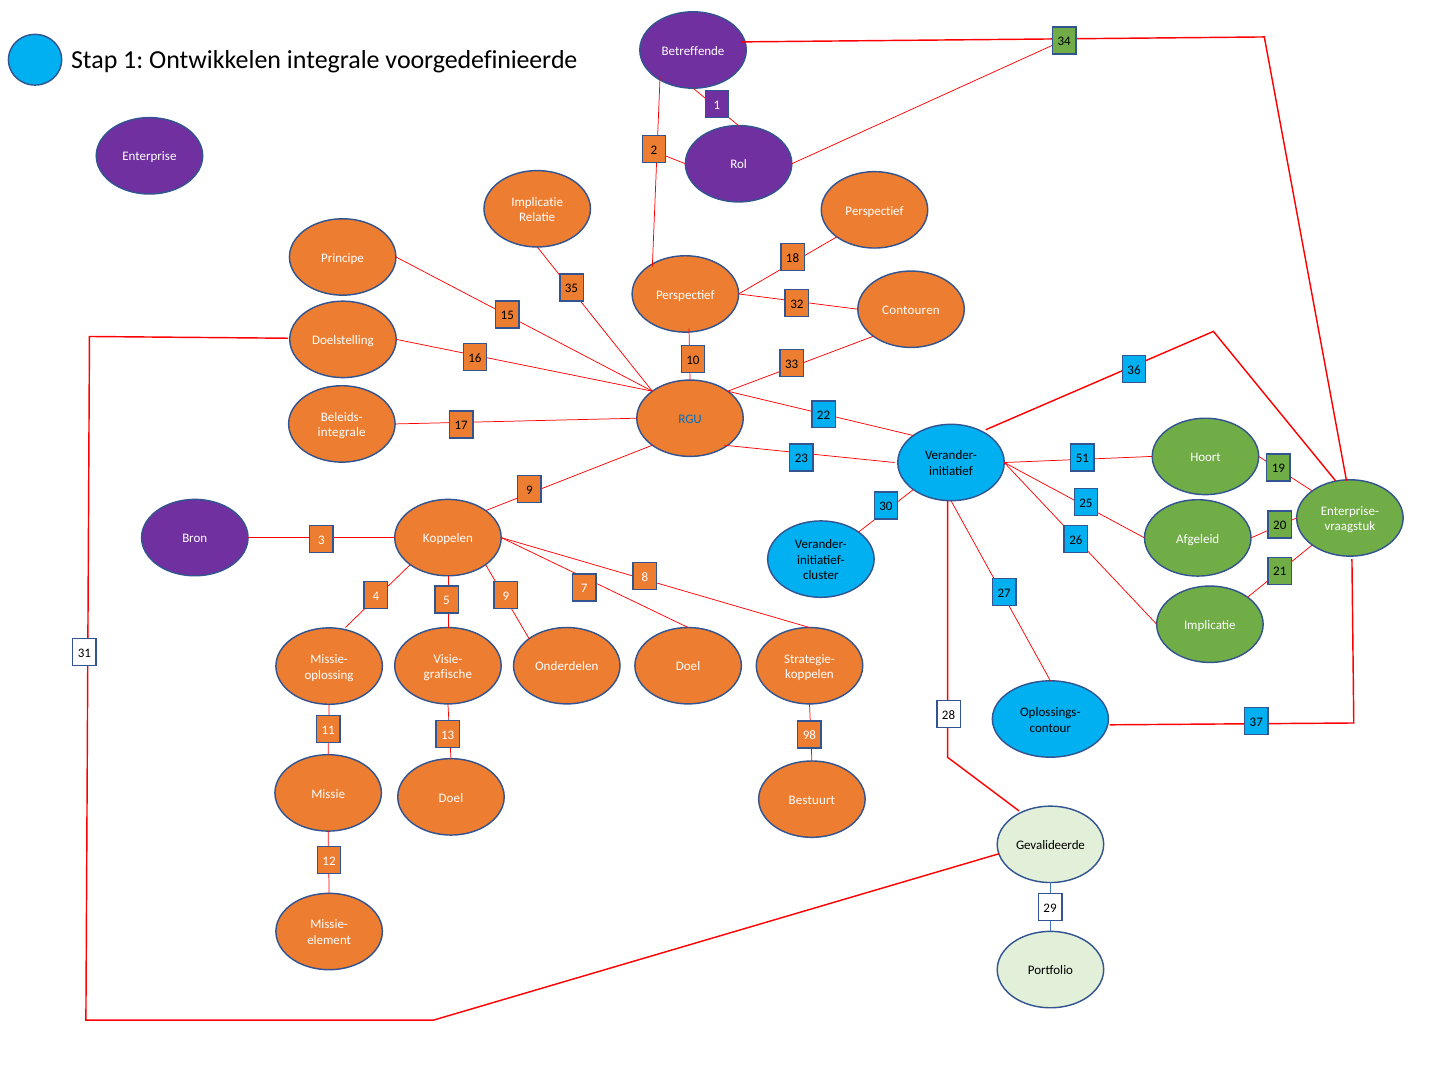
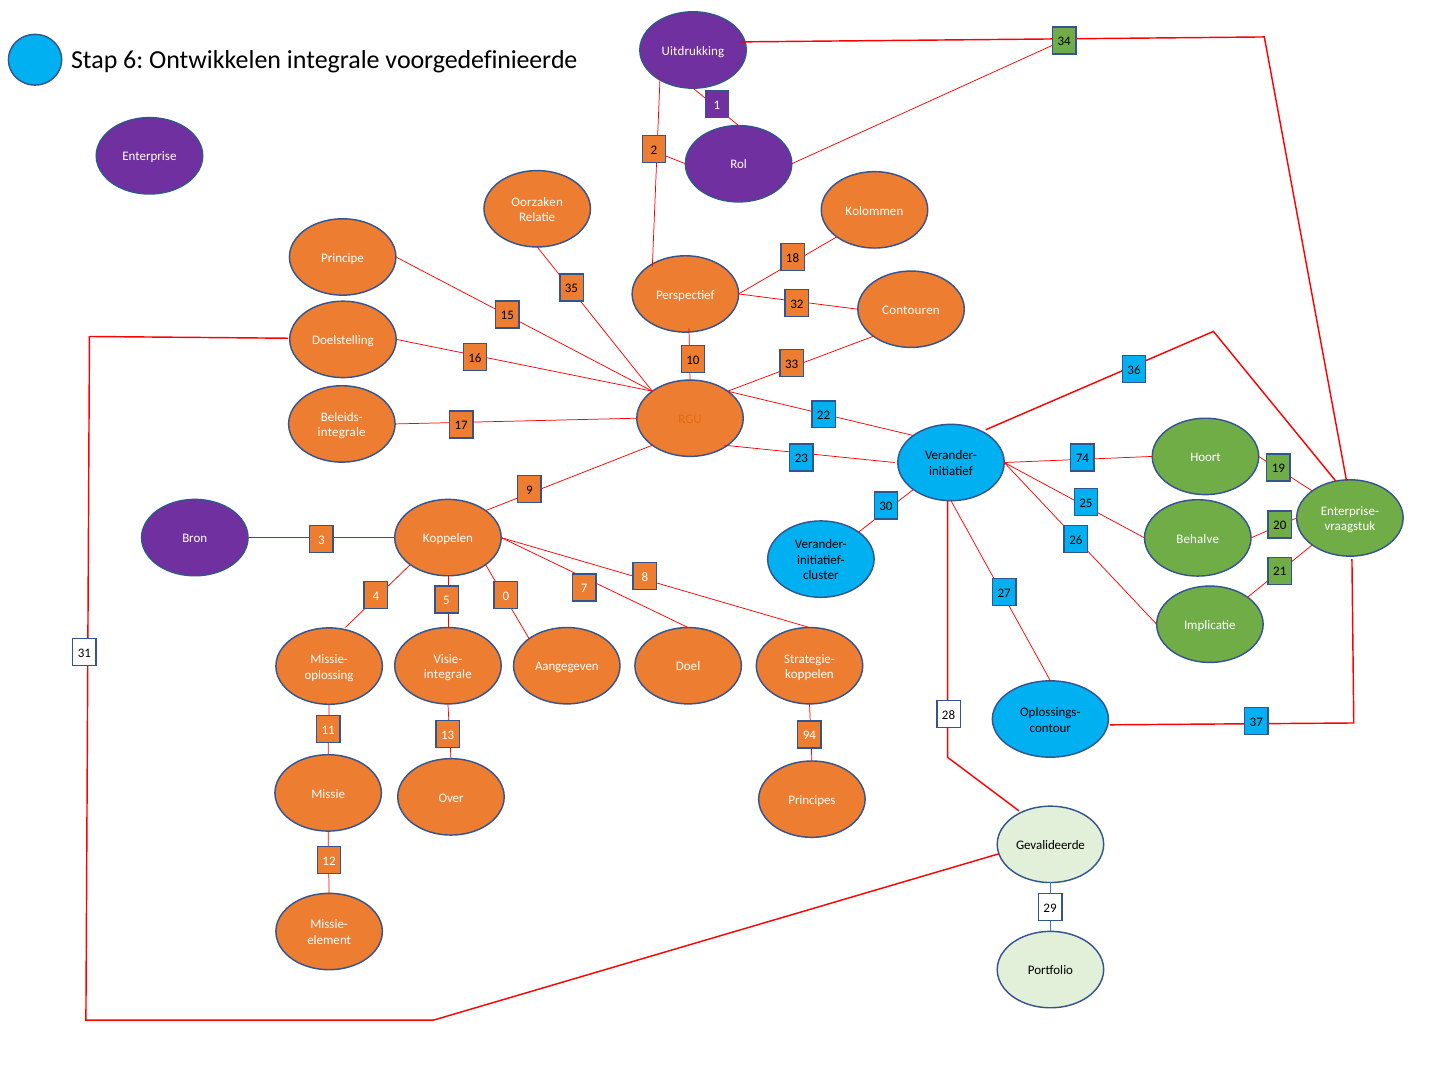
Betreffende: Betreffende -> Uitdrukking (693, 51)
Stap 1: 1 -> 6 (133, 59)
Implicatie: Implicatie -> Oorzaken (537, 202)
Perspectief: Perspectief -> Kolommen (874, 211)
RGU colour: blue -> orange (690, 419)
51: 51 -> 74 (1082, 459)
Afgeleid: Afgeleid -> Behalve (1198, 539)
5 9: 9 -> 0 (506, 596)
Onderdelen: Onderdelen -> Aangegeven (567, 667)
grafische: grafische -> integrale (448, 675)
98: 98 -> 94 (809, 736)
Bestuurt: Bestuurt -> Principes (812, 800)
Doel: Doel -> Over (451, 798)
